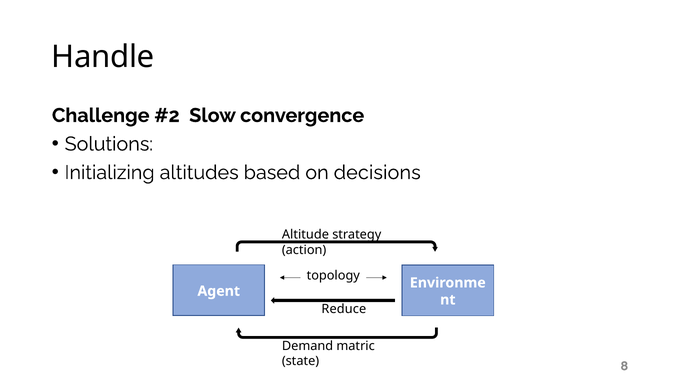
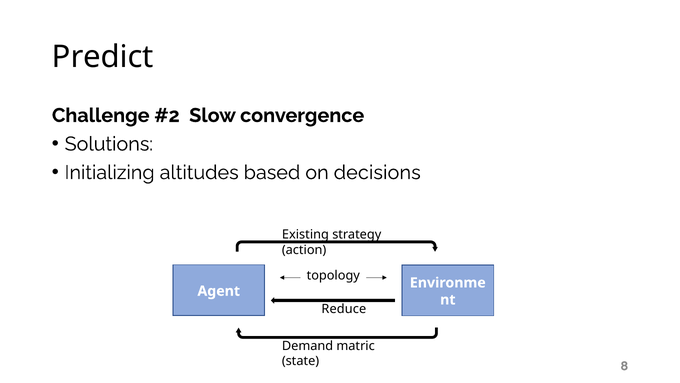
Handle: Handle -> Predict (103, 57)
Altitude: Altitude -> Existing (305, 234)
